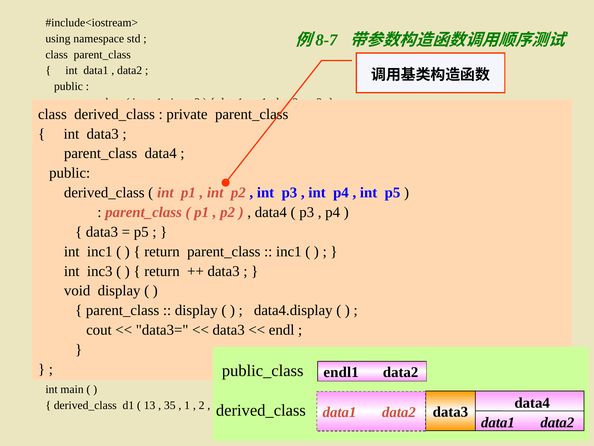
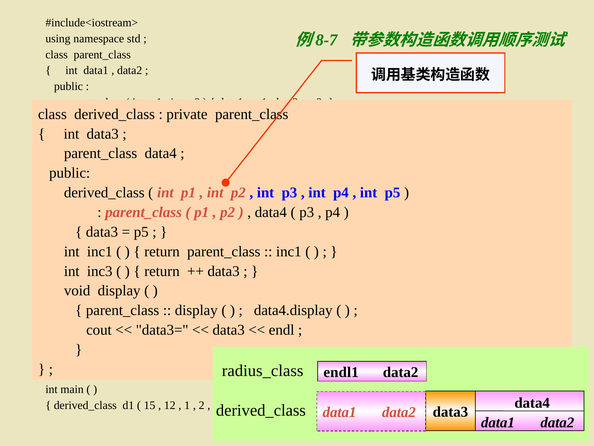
public_class: public_class -> radius_class (263, 370)
13: 13 -> 15 (150, 405)
35: 35 -> 12 (170, 405)
